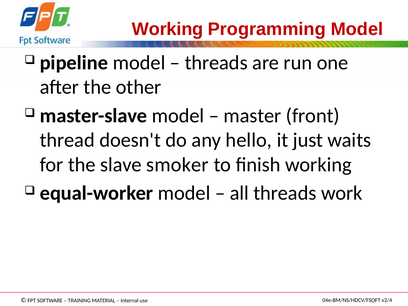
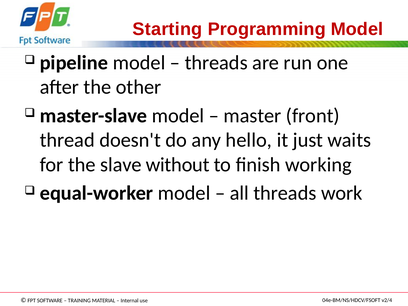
Working: Working -> Starting (167, 29)
smoker: smoker -> without (178, 165)
